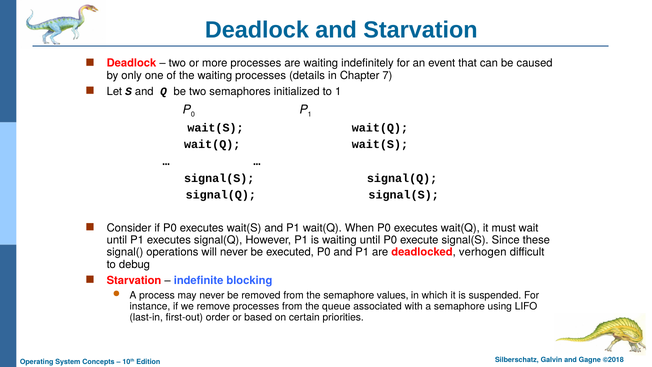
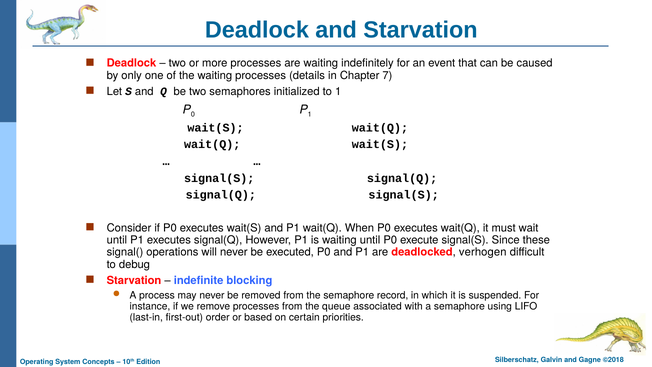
values: values -> record (393, 295)
